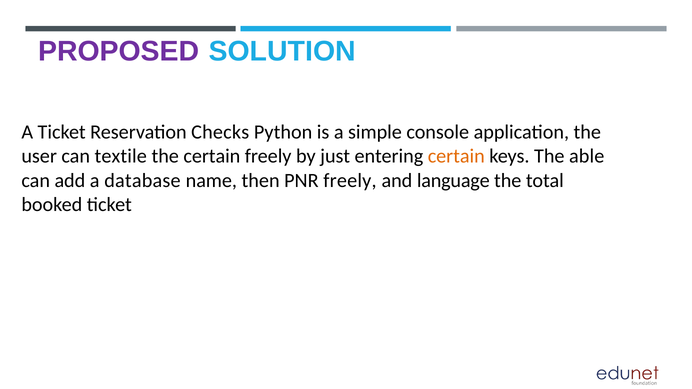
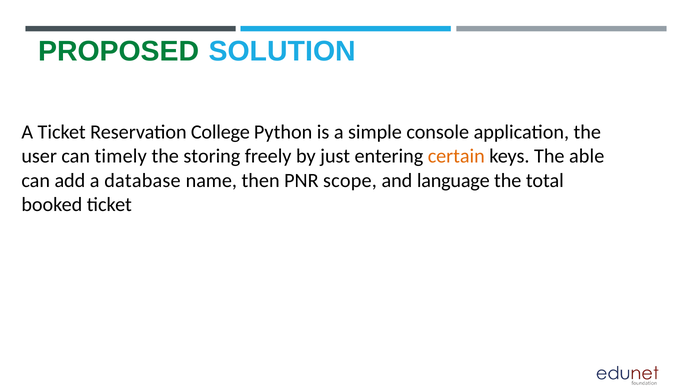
PROPOSED colour: purple -> green (119, 52)
Checks: Checks -> College (220, 132)
textile: textile -> timely (121, 156)
the certain: certain -> storing (212, 156)
PNR freely: freely -> scope (350, 181)
